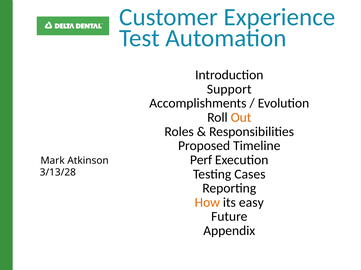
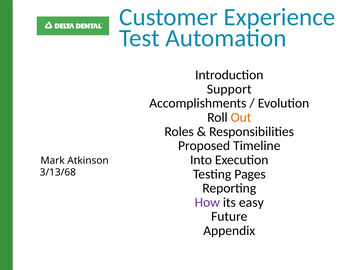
Perf: Perf -> Into (201, 160)
Cases: Cases -> Pages (250, 175)
3/13/28: 3/13/28 -> 3/13/68 (58, 173)
How colour: orange -> purple (207, 203)
